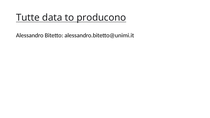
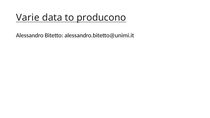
Tutte: Tutte -> Varie (28, 18)
